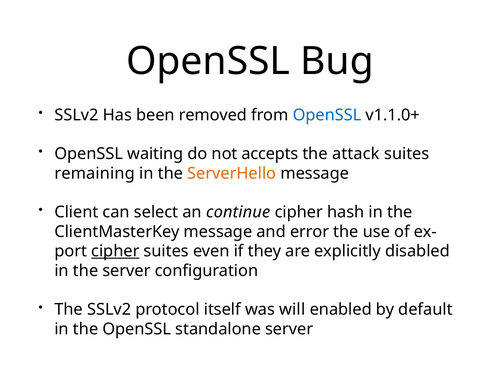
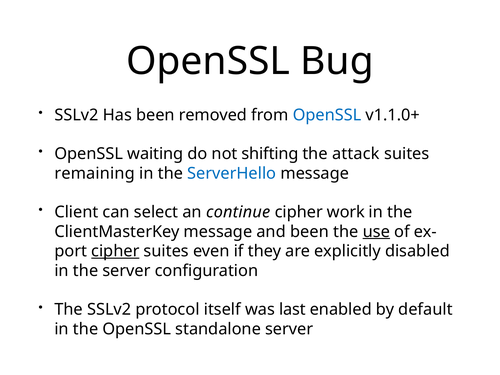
accepts: accepts -> shifting (270, 154)
ServerHello colour: orange -> blue (232, 173)
hash: hash -> work (346, 212)
and error: error -> been (309, 232)
use underline: none -> present (376, 232)
will: will -> last (292, 310)
